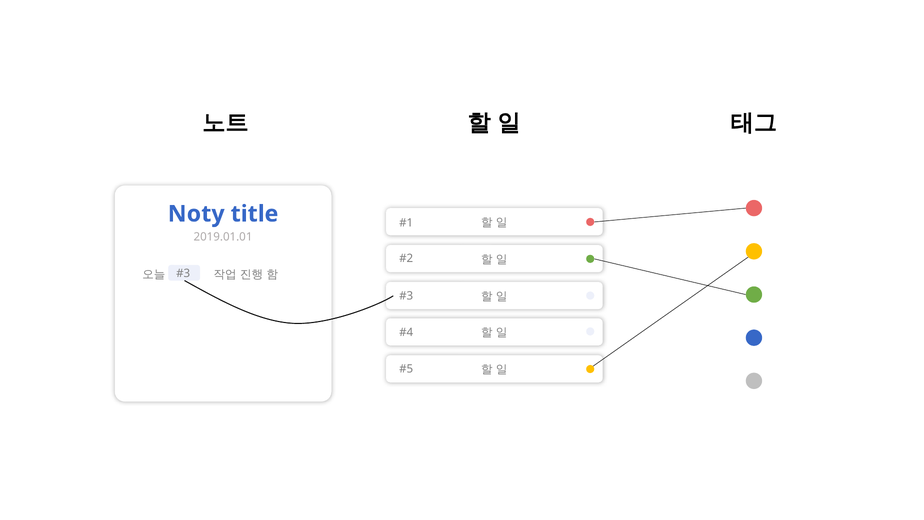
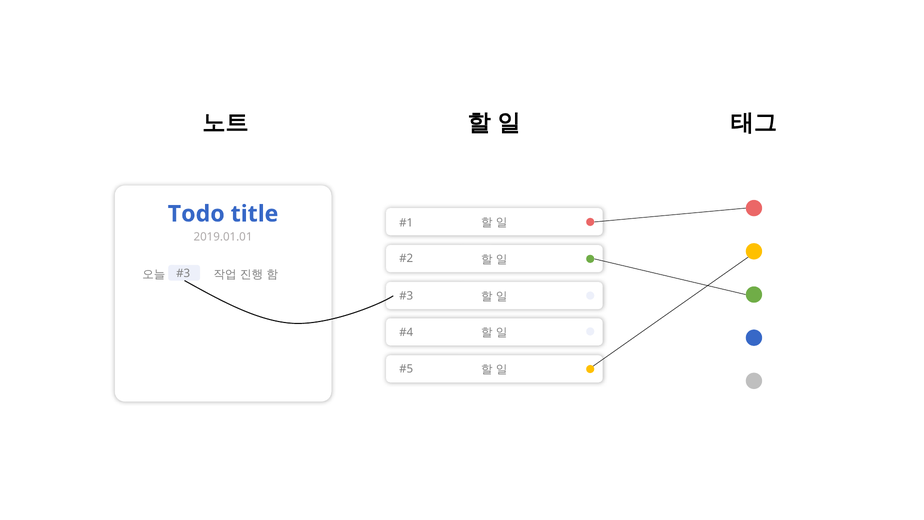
Noty: Noty -> Todo (196, 214)
